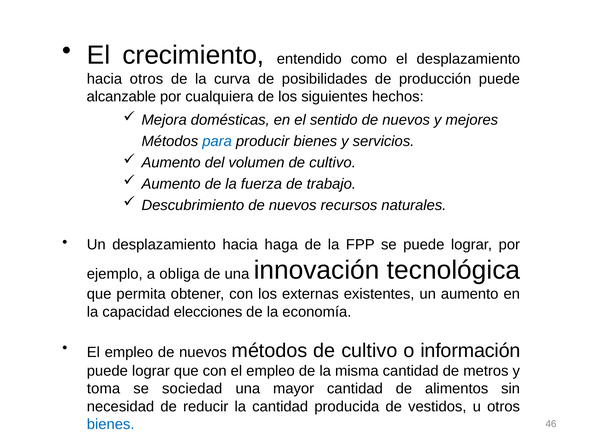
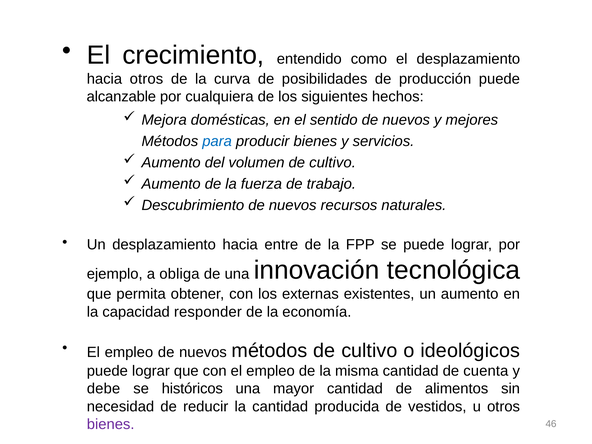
haga: haga -> entre (281, 245)
elecciones: elecciones -> responder (208, 312)
información: información -> ideológicos (470, 351)
metros: metros -> cuenta (486, 371)
toma: toma -> debe (104, 389)
sociedad: sociedad -> históricos (192, 389)
bienes colour: blue -> purple (111, 424)
